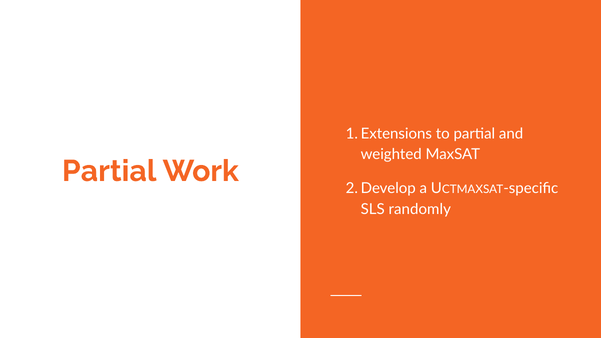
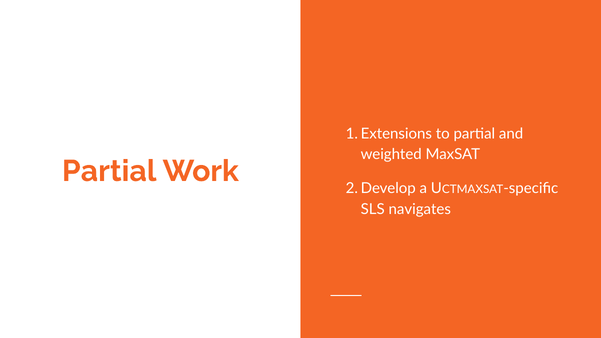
randomly: randomly -> navigates (420, 209)
